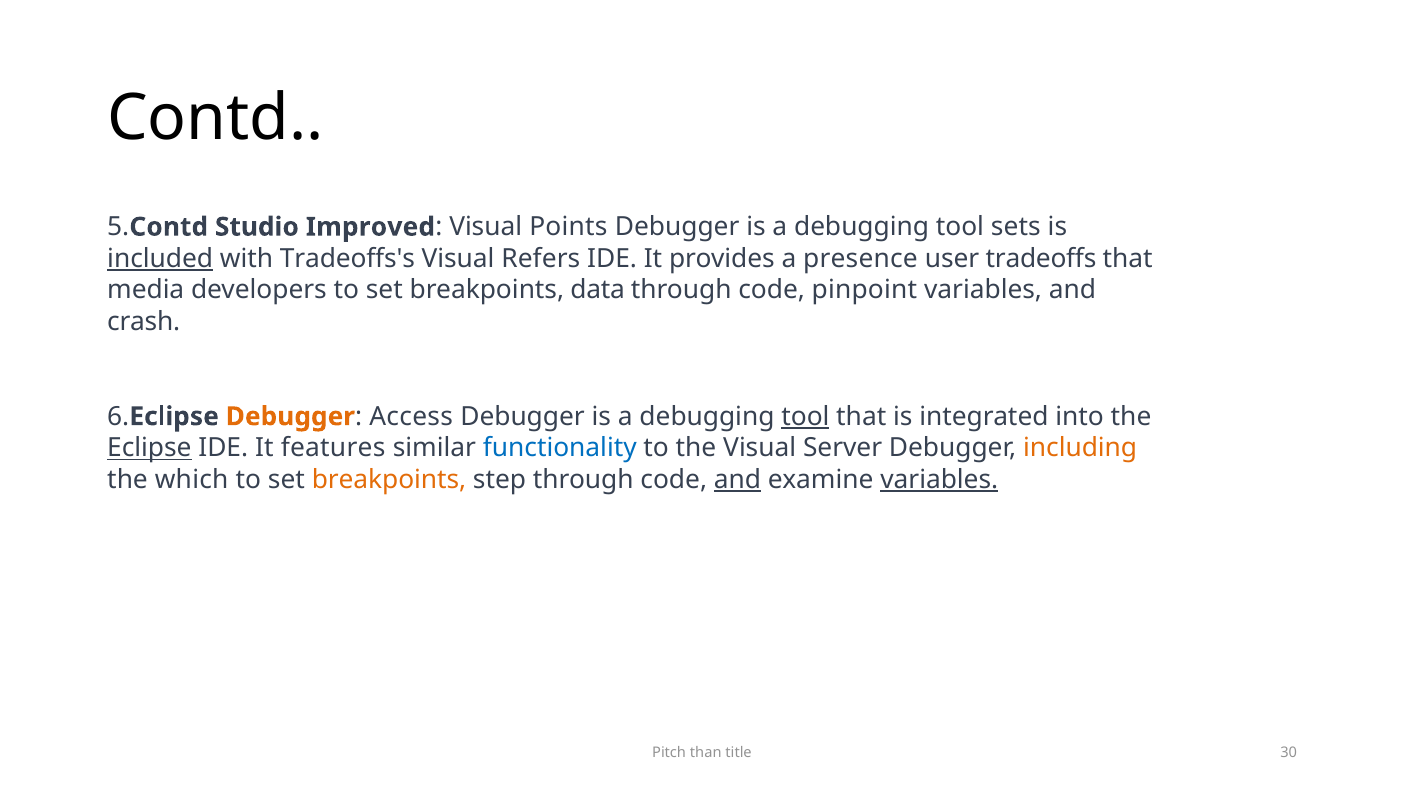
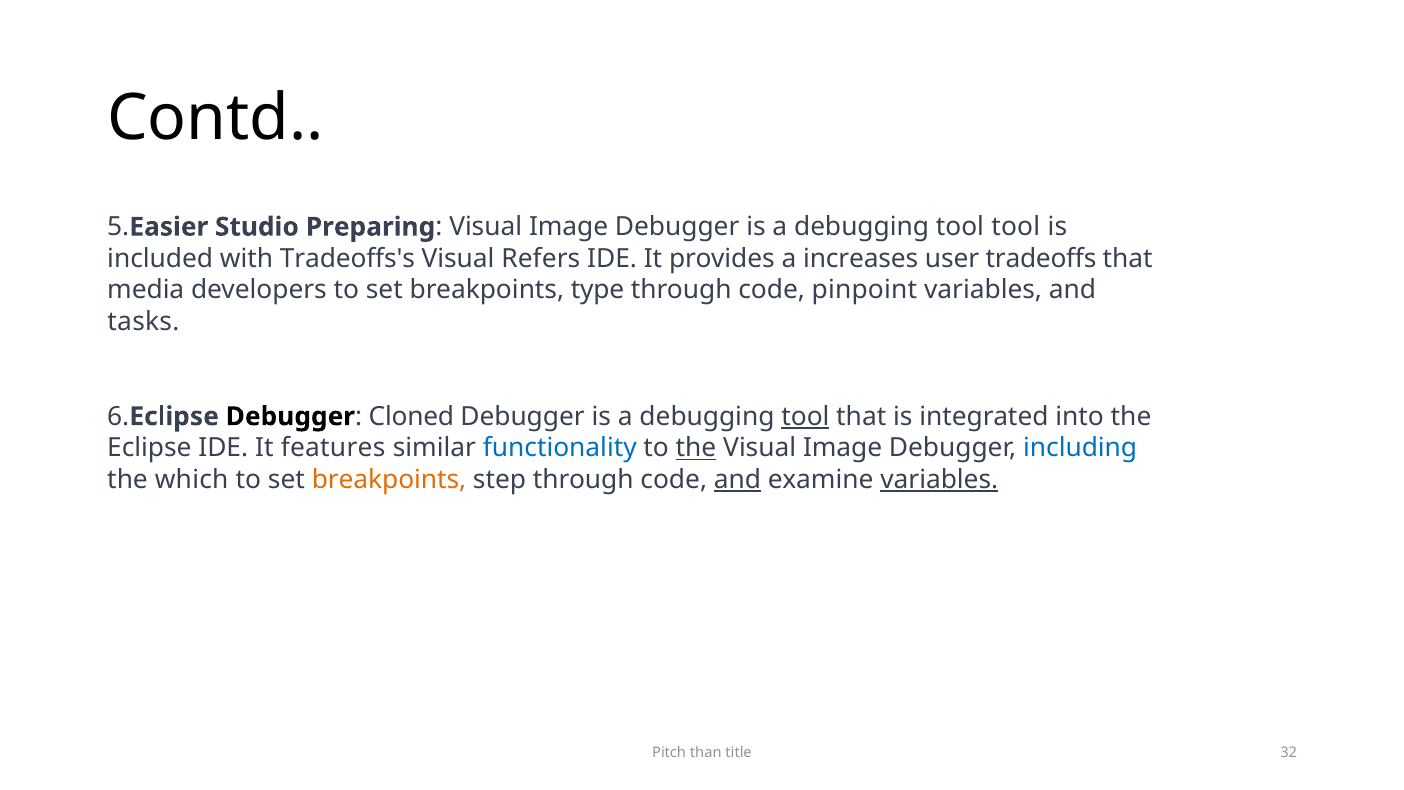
Contd: Contd -> Easier (169, 227)
Improved: Improved -> Preparing (370, 227)
Points: Points -> Image (569, 227)
tool sets: sets -> tool (1016, 227)
included underline: present -> none (160, 258)
presence: presence -> increases (861, 258)
data: data -> type (598, 290)
crash: crash -> tasks (143, 322)
Debugger colour: orange -> black (290, 416)
Access: Access -> Cloned (411, 416)
Eclipse underline: present -> none (149, 448)
the underline: none -> present (696, 448)
Server: Server -> Image (843, 448)
including colour: orange -> blue (1080, 448)
30: 30 -> 32 (1289, 753)
